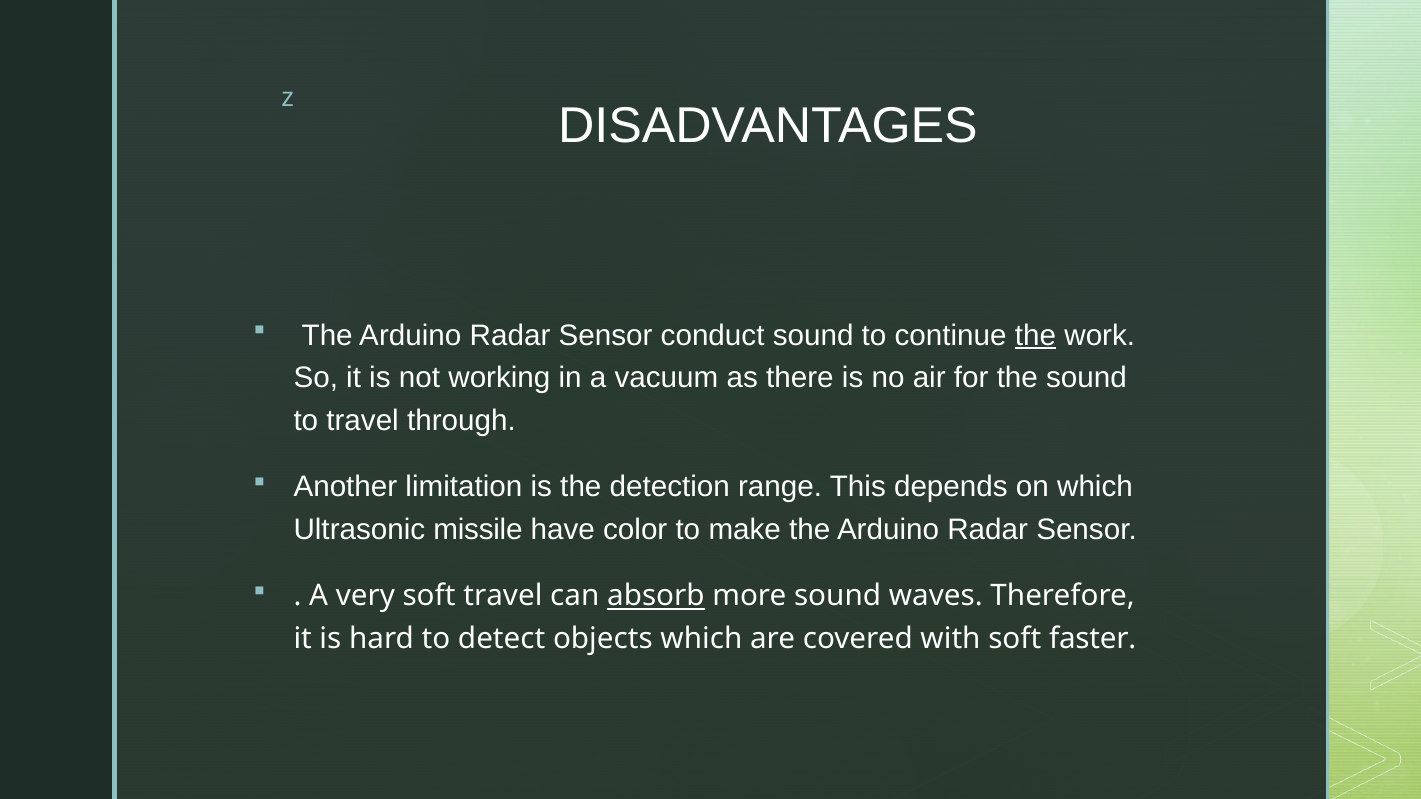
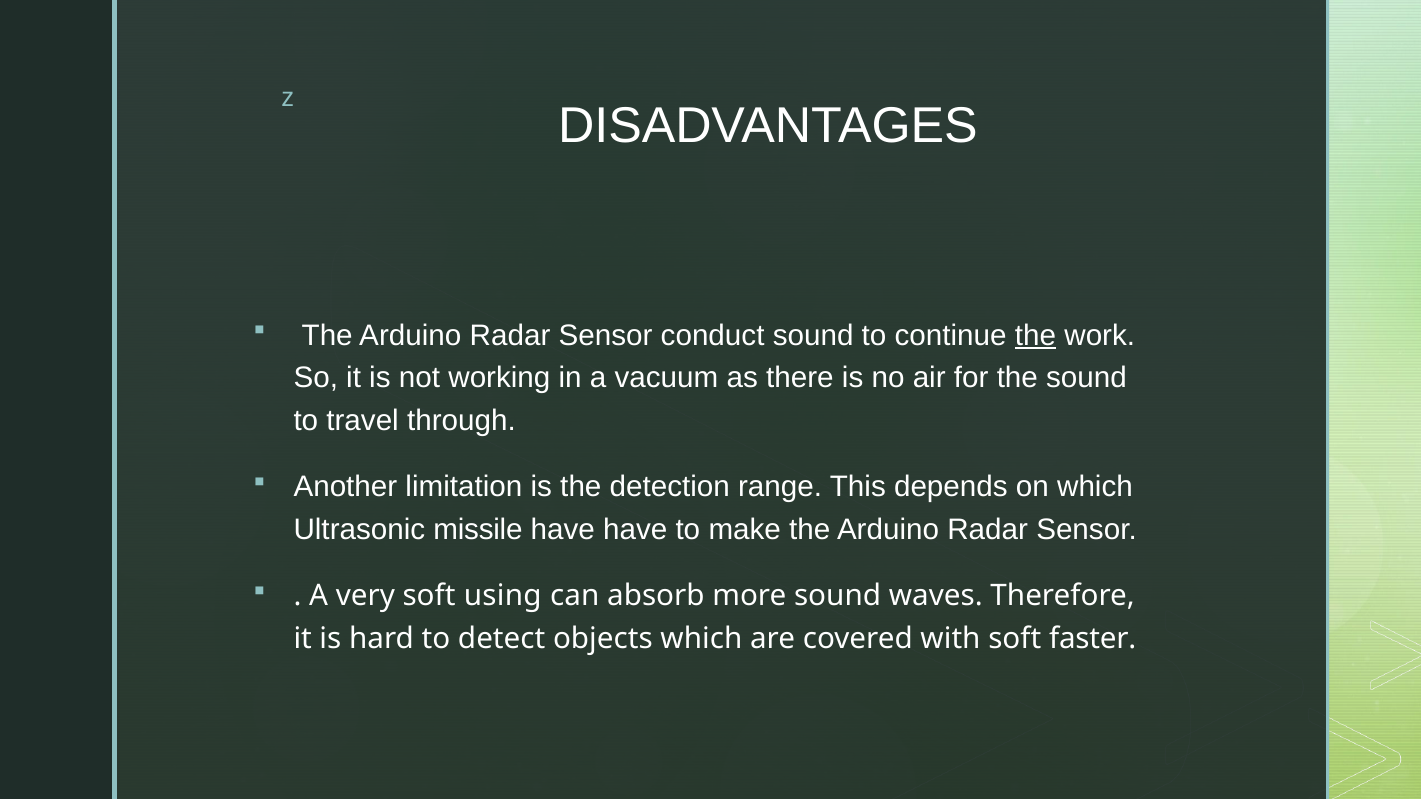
have color: color -> have (635, 530)
soft travel: travel -> using (503, 596)
absorb underline: present -> none (656, 596)
